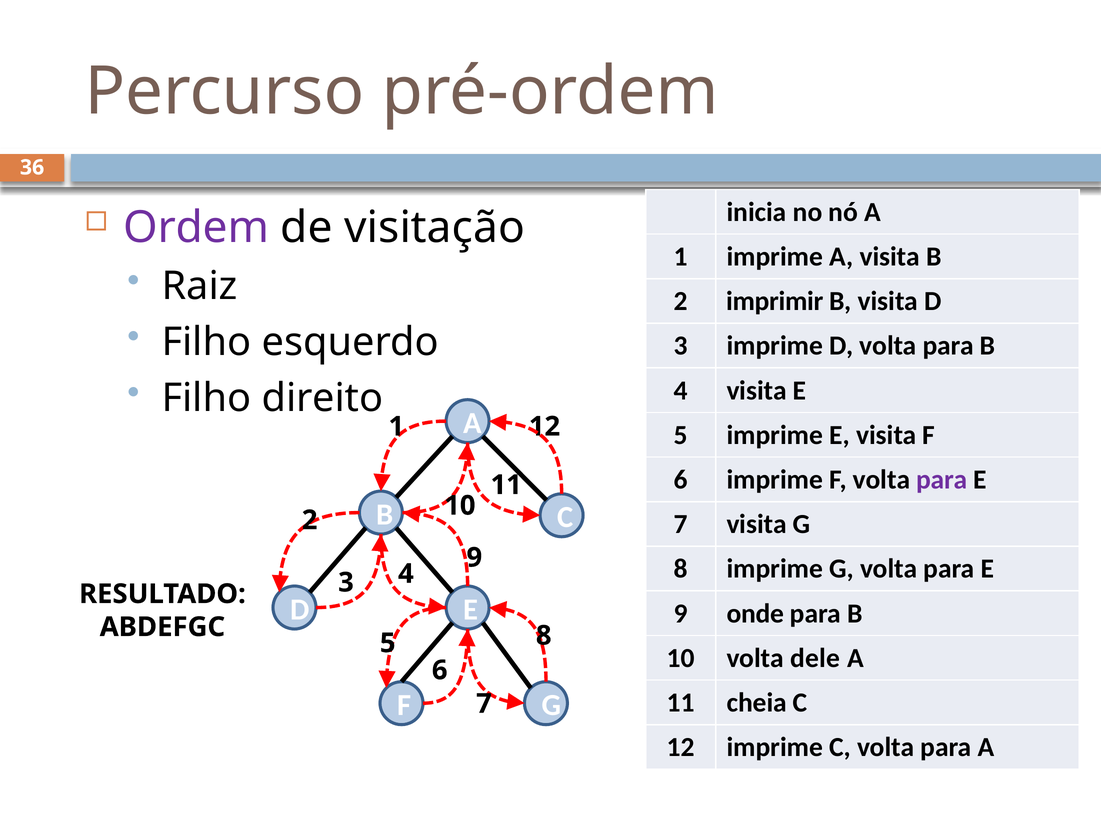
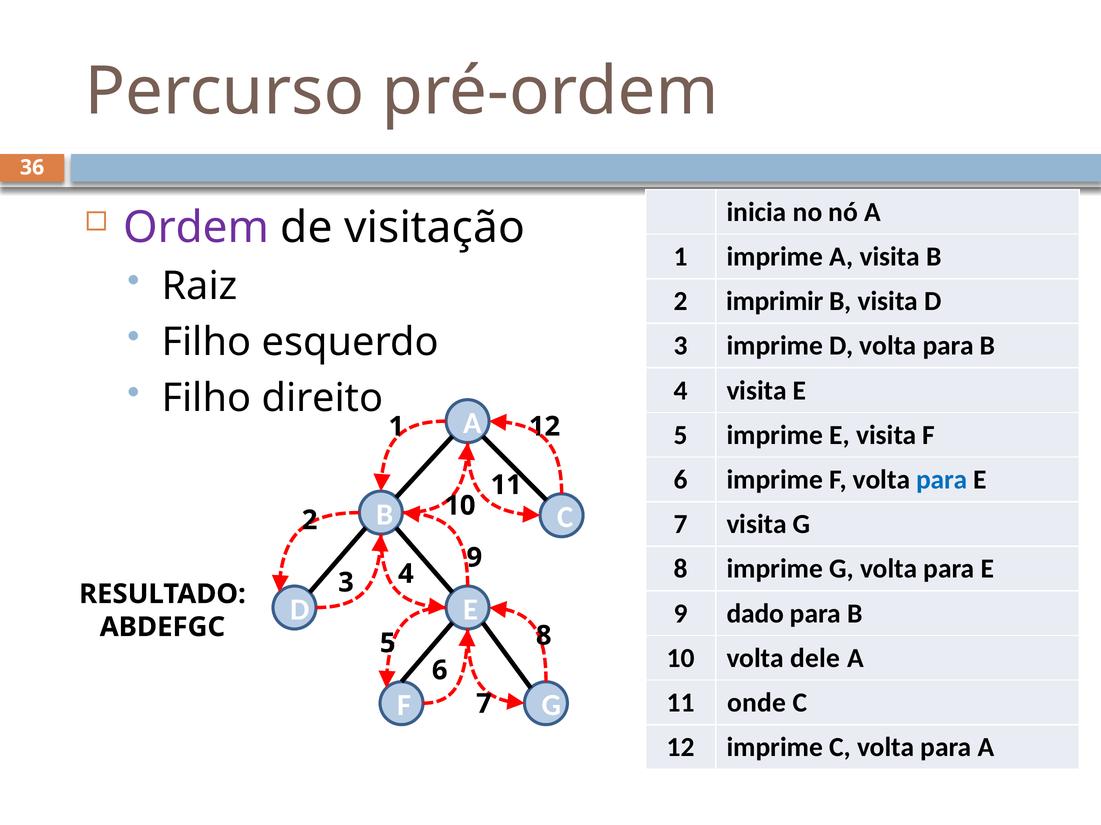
para colour: purple -> blue (942, 480)
onde: onde -> dado (755, 614)
cheia: cheia -> onde (757, 703)
